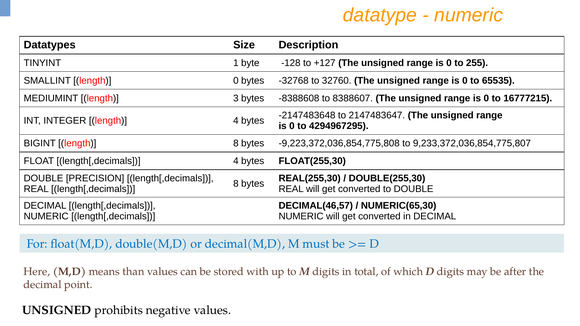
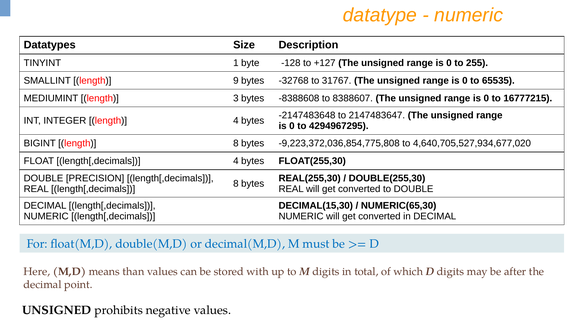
length 0: 0 -> 9 (236, 81)
32760: 32760 -> 31767 (337, 81)
9,233,372,036,854,775,807: 9,233,372,036,854,775,807 -> 4,640,705,527,934,677,020 (472, 143)
DECIMAL(46,57: DECIMAL(46,57 -> DECIMAL(15,30 (316, 206)
